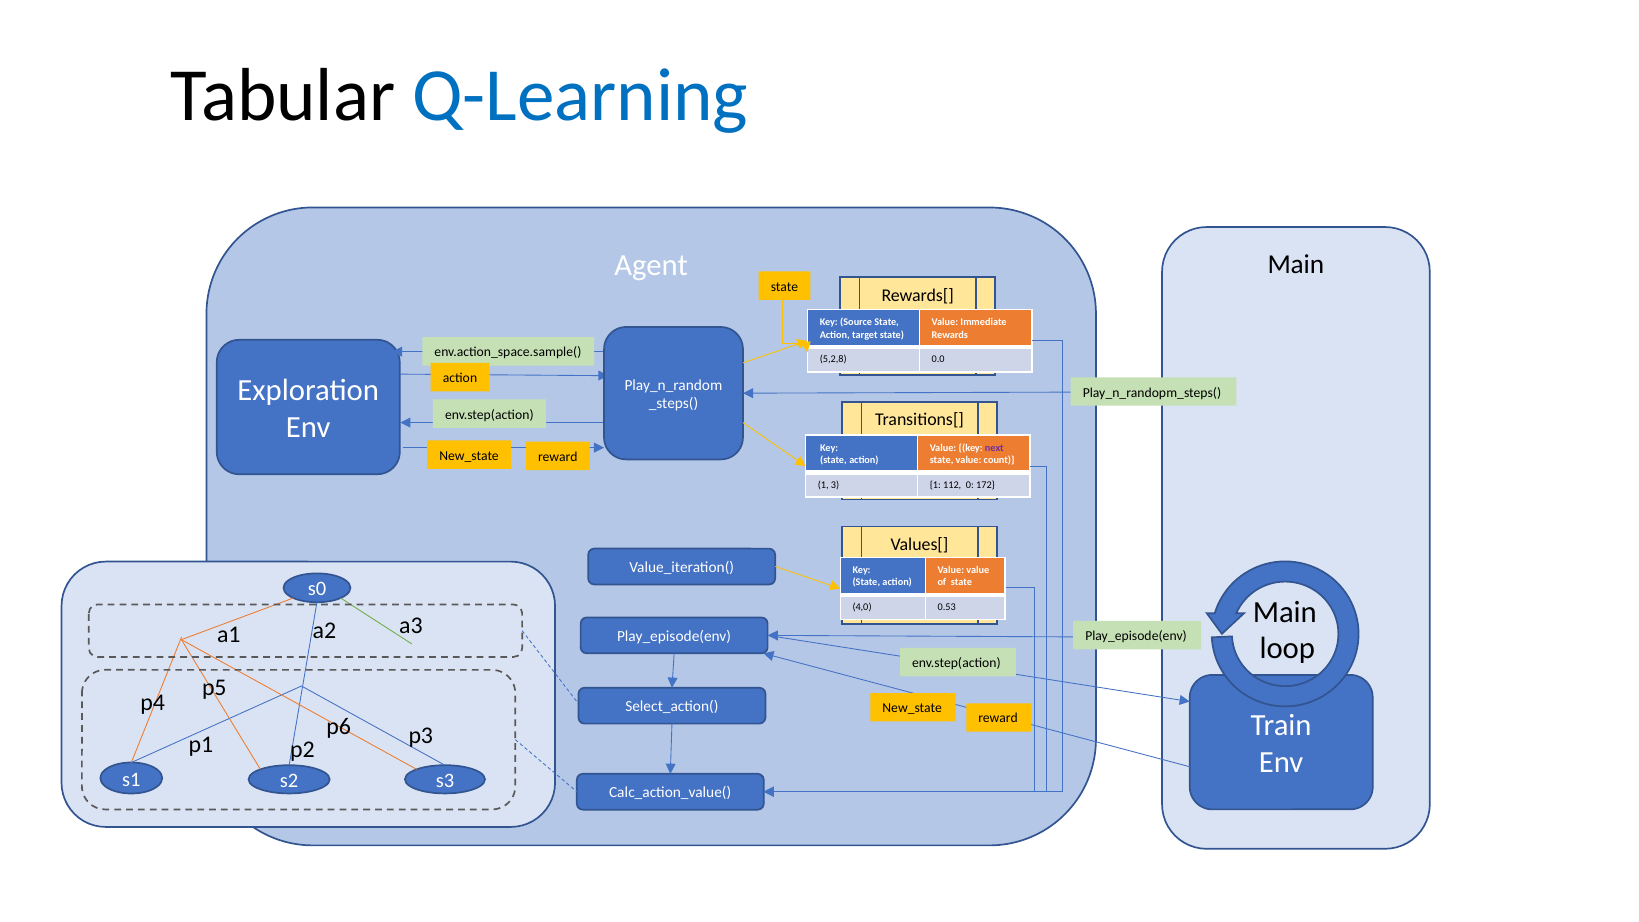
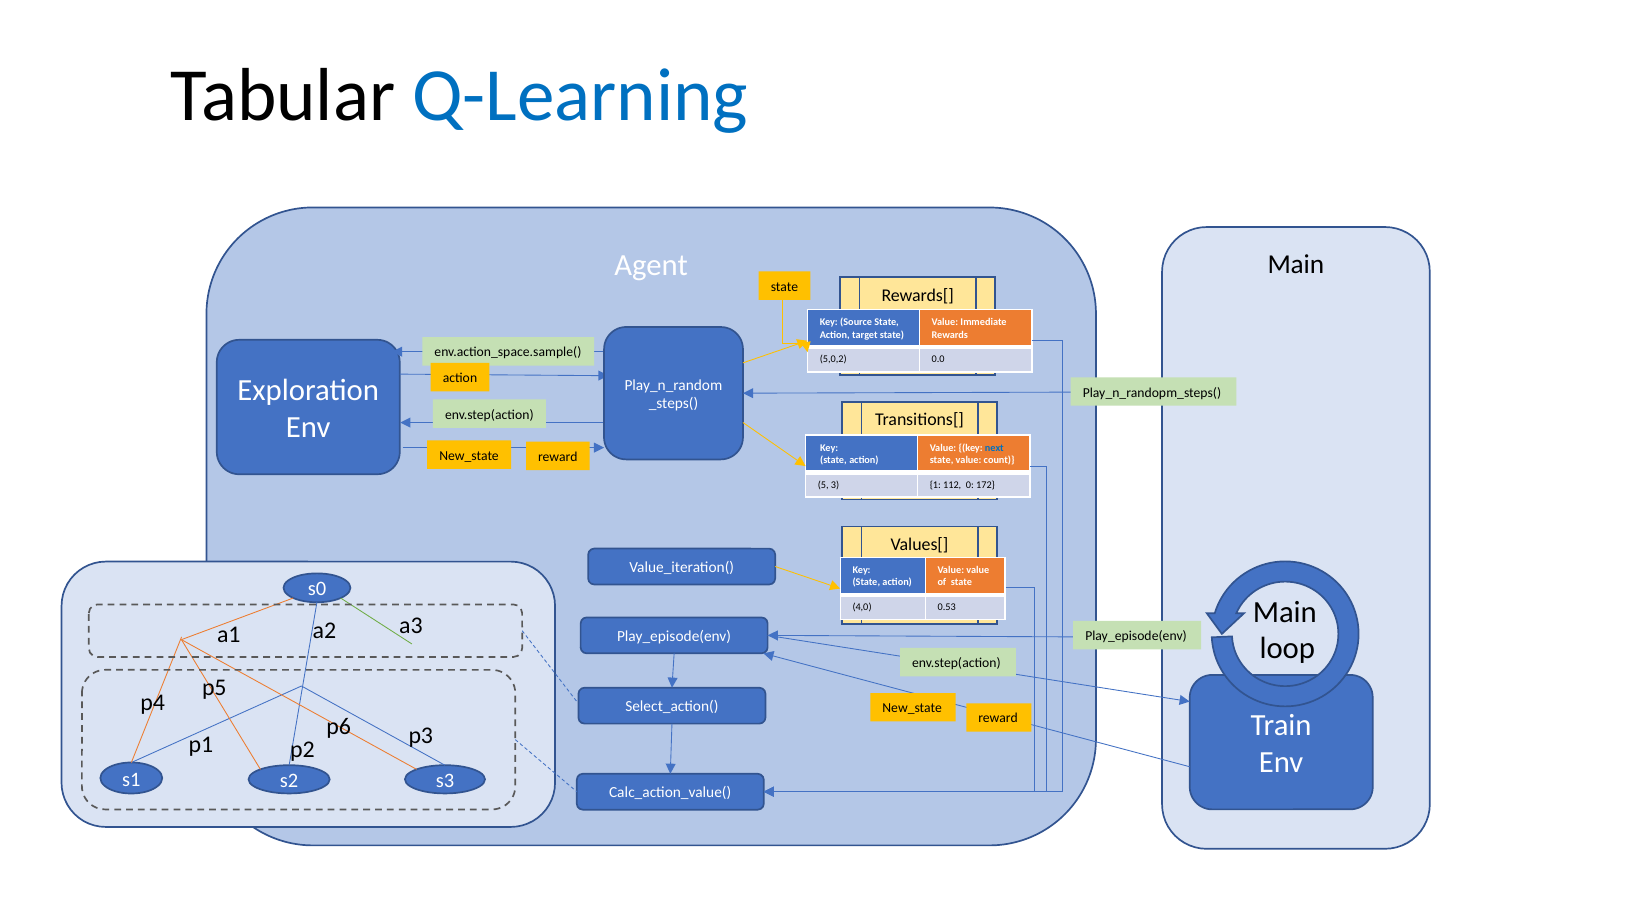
5,2,8: 5,2,8 -> 5,0,2 (833, 360)
next colour: purple -> blue (994, 448)
1: 1 -> 5 (823, 485)
